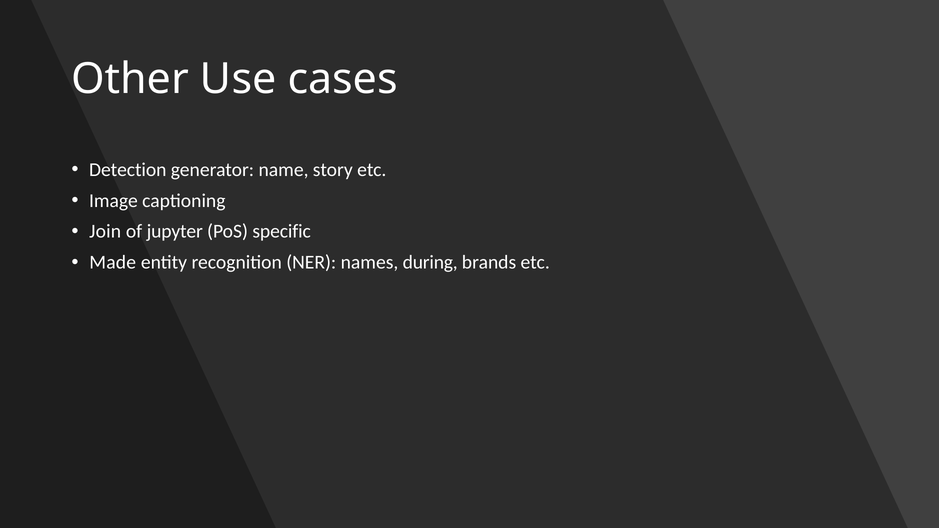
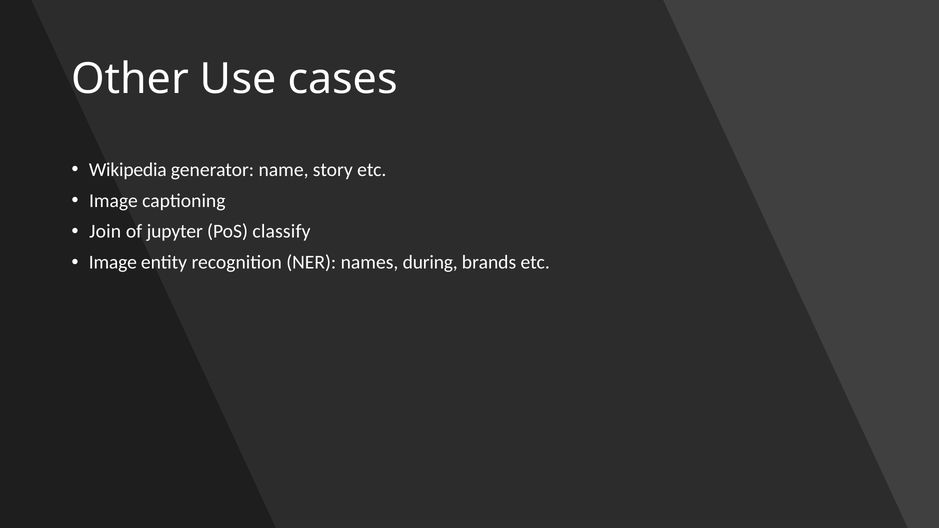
Detection: Detection -> Wikipedia (128, 170)
specific: specific -> classify (281, 232)
Made: Made -> Image (113, 263)
